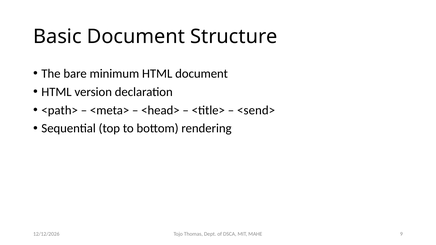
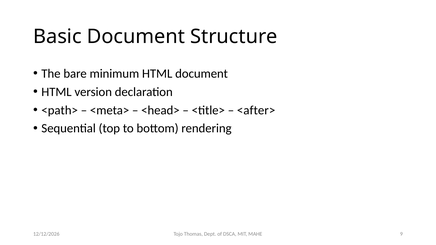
<send>: <send> -> <after> (256, 110)
